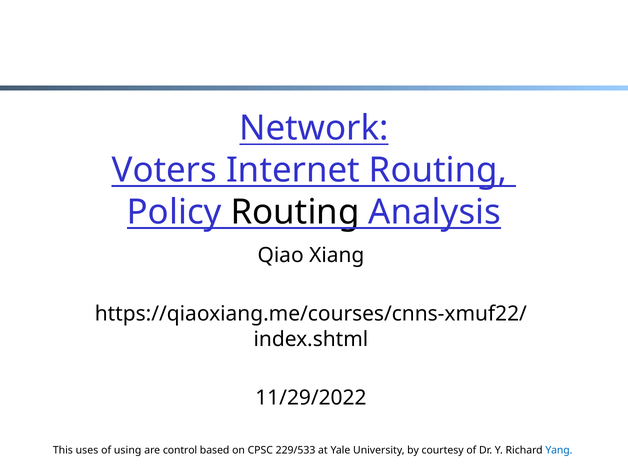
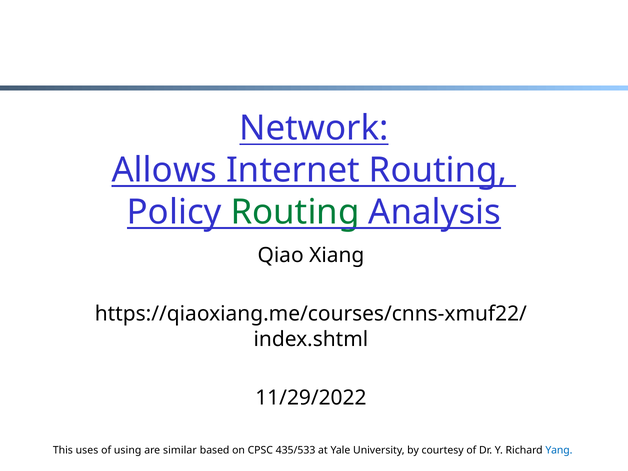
Voters: Voters -> Allows (164, 170)
Routing colour: black -> green (295, 212)
control: control -> similar (180, 450)
229/533: 229/533 -> 435/533 (296, 450)
